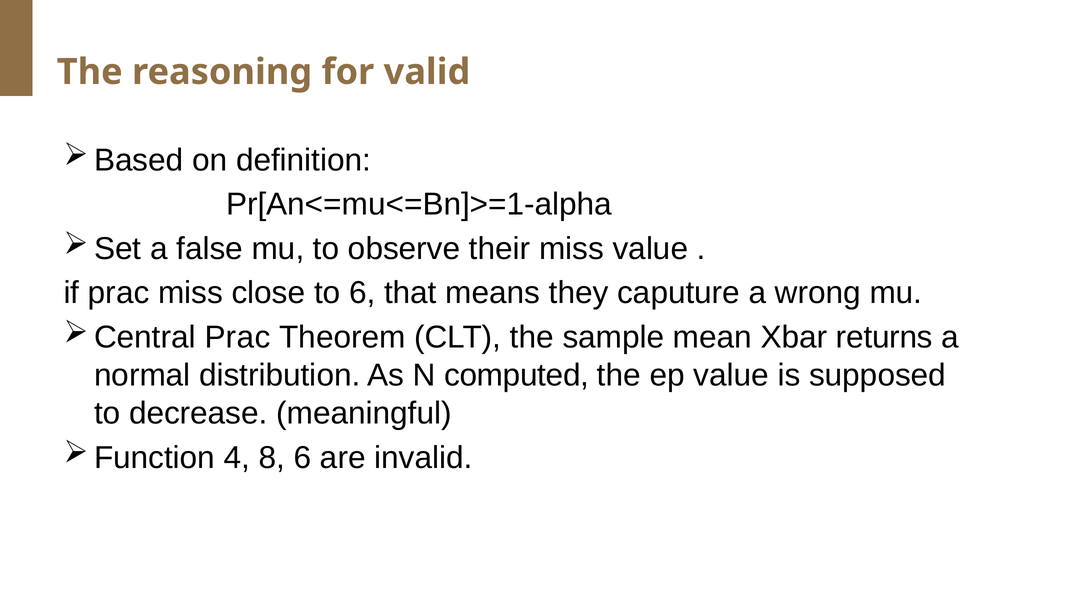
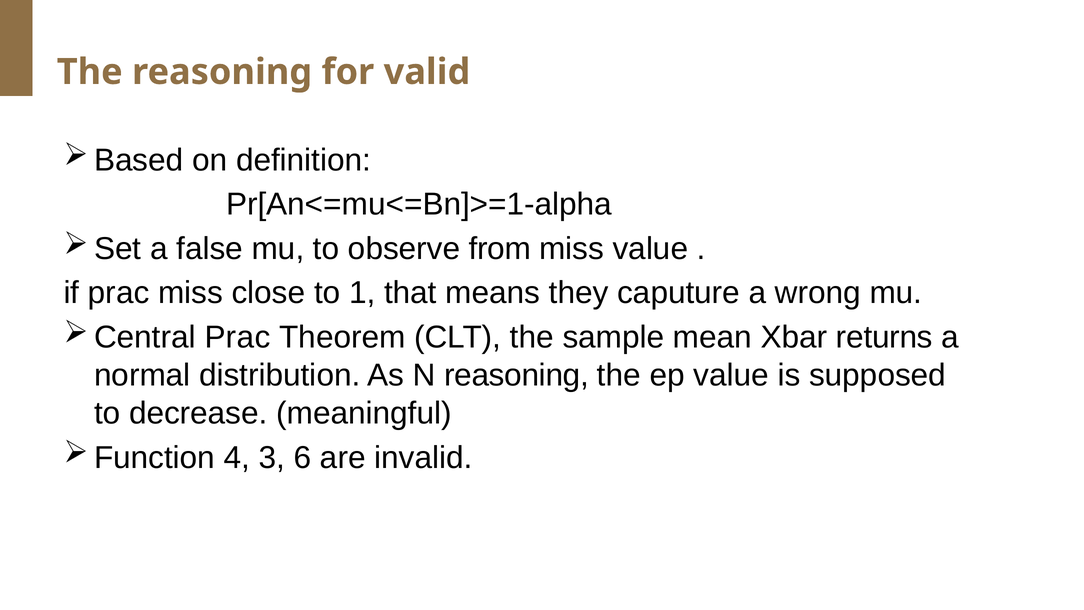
their: their -> from (500, 249)
to 6: 6 -> 1 (362, 293)
N computed: computed -> reasoning (517, 375)
8: 8 -> 3 (272, 457)
